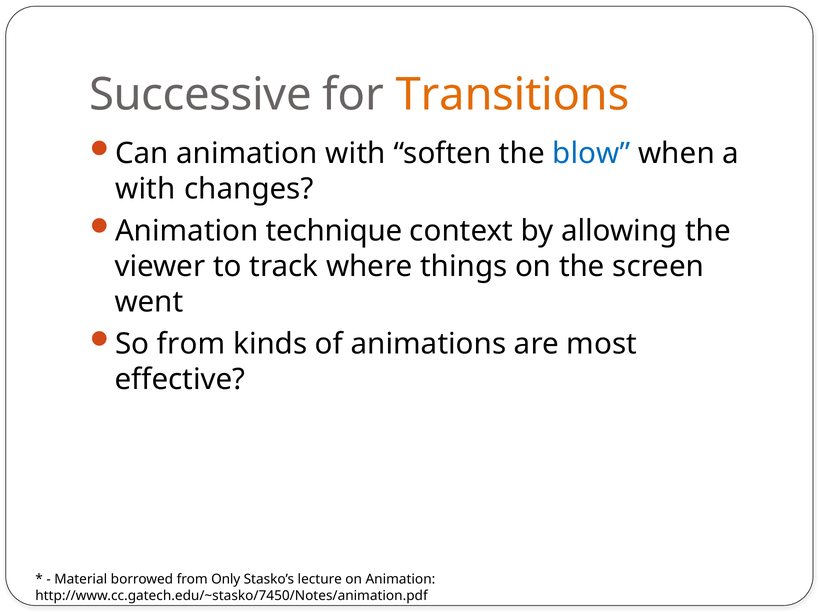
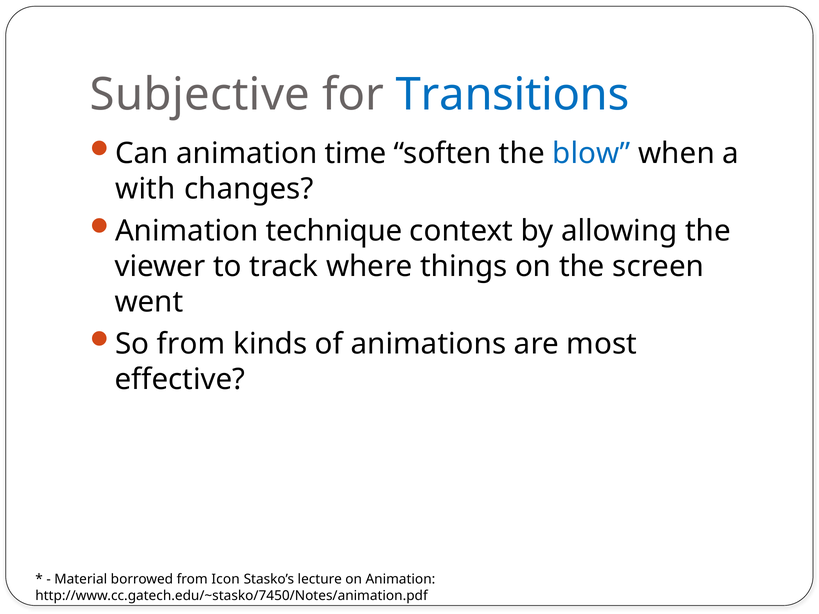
Successive: Successive -> Subjective (200, 95)
Transitions colour: orange -> blue (513, 95)
animation with: with -> time (356, 154)
Only: Only -> Icon (226, 580)
